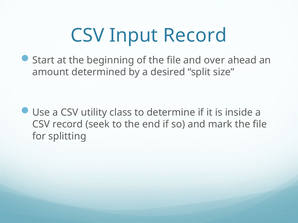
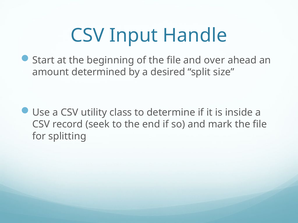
Input Record: Record -> Handle (195, 35)
